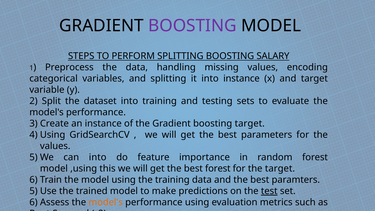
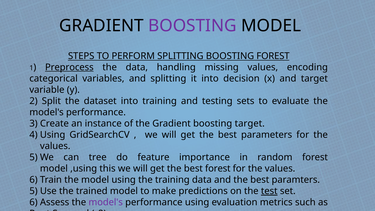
BOOSTING SALARY: SALARY -> FOREST (273, 56)
Preprocess underline: none -> present (69, 67)
into instance: instance -> decision (241, 79)
can into: into -> tree (98, 157)
target: target -> values (280, 169)
model's colour: orange -> purple (106, 202)
